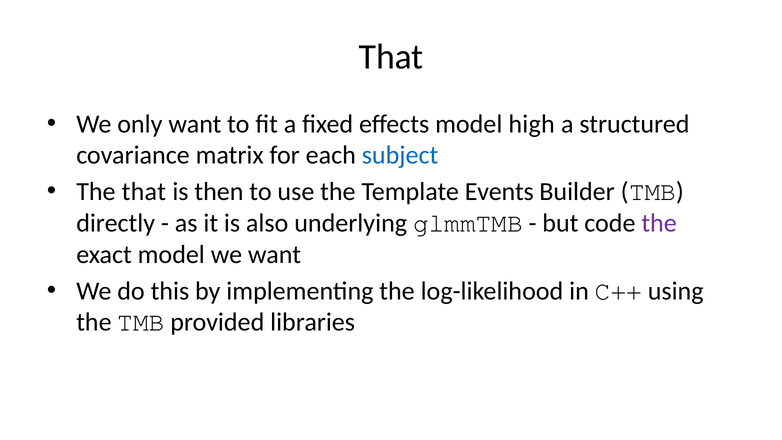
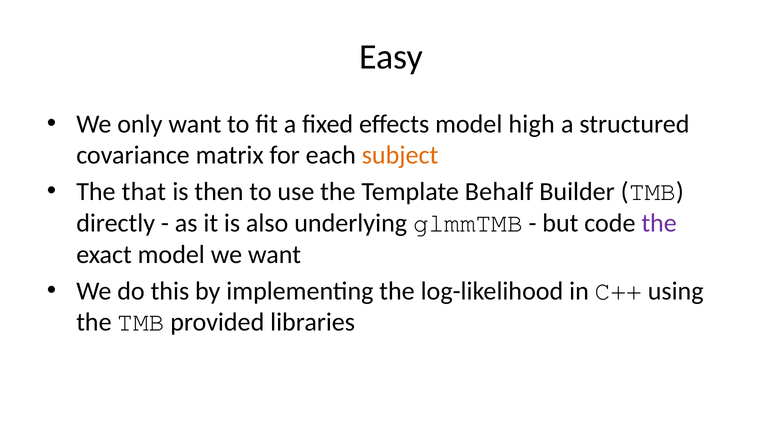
That: That -> Easy (391, 57)
subject colour: blue -> orange (400, 155)
Events: Events -> Behalf (499, 192)
